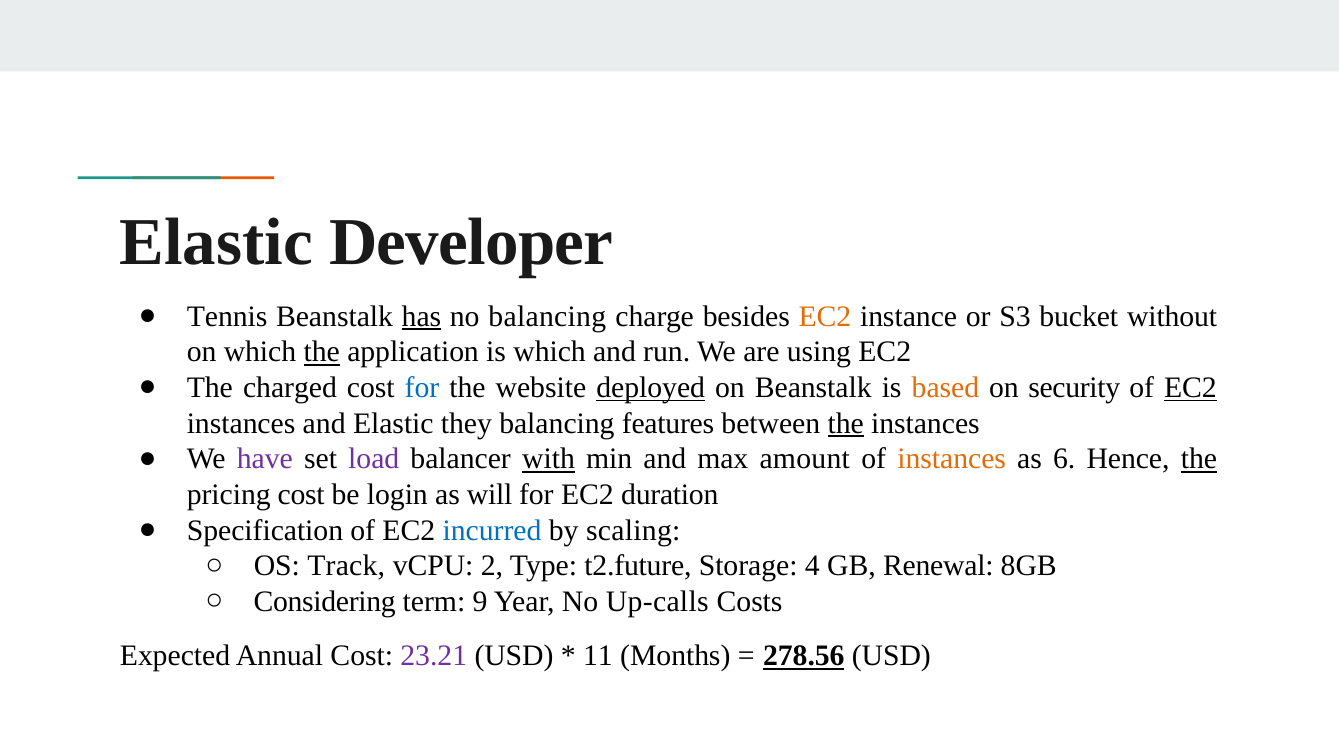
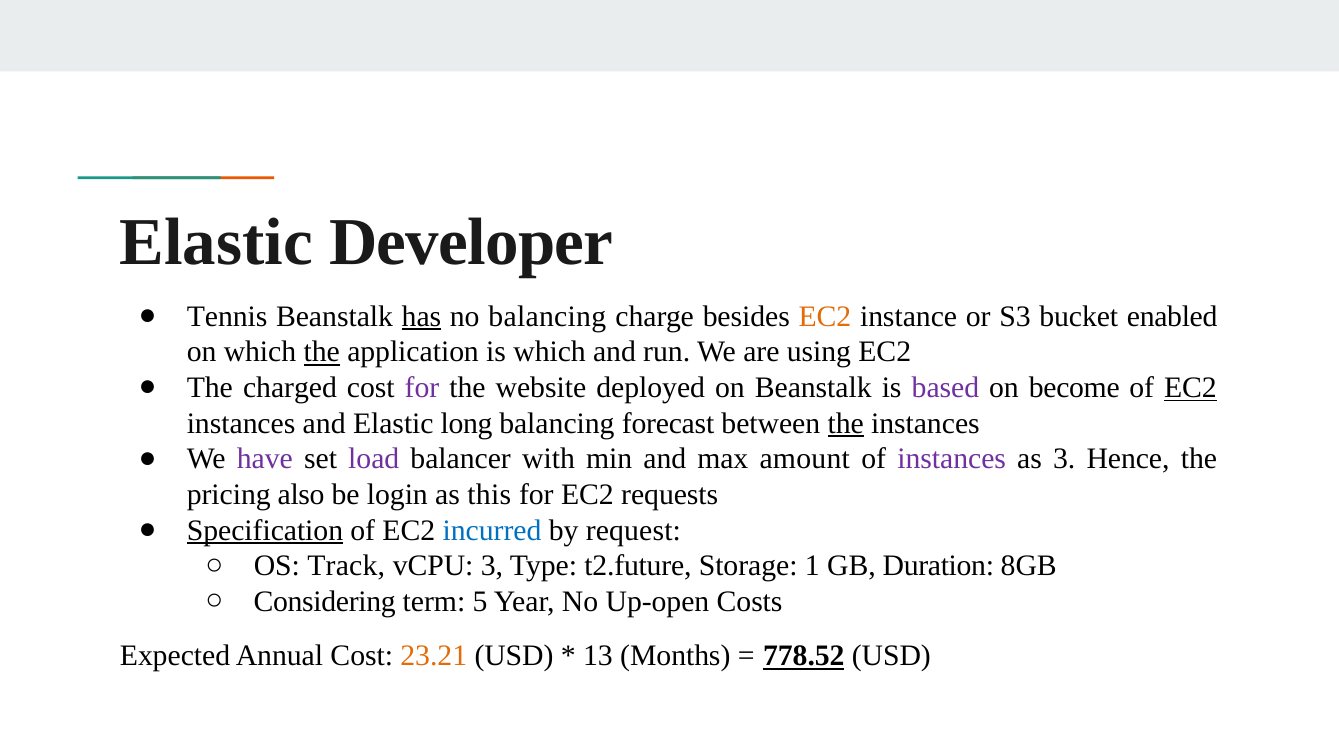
without: without -> enabled (1172, 316)
for colour: blue -> purple (422, 388)
deployed underline: present -> none (651, 388)
based colour: orange -> purple (945, 388)
security: security -> become (1074, 388)
they: they -> long (467, 424)
features: features -> forecast (668, 424)
with underline: present -> none (549, 459)
instances colour: orange -> purple (952, 459)
as 6: 6 -> 3 (1064, 459)
the underline: present -> none (1199, 459)
pricing cost: cost -> also (301, 495)
will: will -> this (489, 495)
duration: duration -> requests (670, 495)
Specification underline: none -> present (265, 531)
scaling: scaling -> request (633, 531)
vCPU 2: 2 -> 3 (492, 566)
4: 4 -> 1 (812, 566)
Renewal: Renewal -> Duration (938, 566)
9: 9 -> 5 (480, 602)
Up-calls: Up-calls -> Up-open (657, 602)
23.21 colour: purple -> orange (434, 656)
11: 11 -> 13 (598, 656)
278.56: 278.56 -> 778.52 (804, 656)
